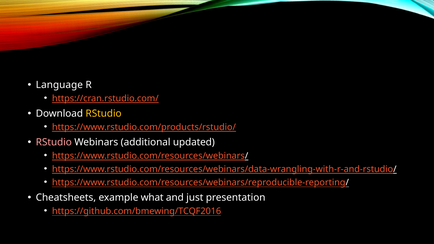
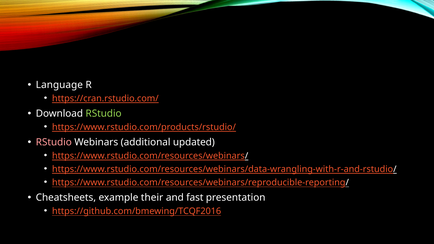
RStudio colour: yellow -> light green (104, 114)
what: what -> their (152, 198)
just: just -> fast (195, 198)
